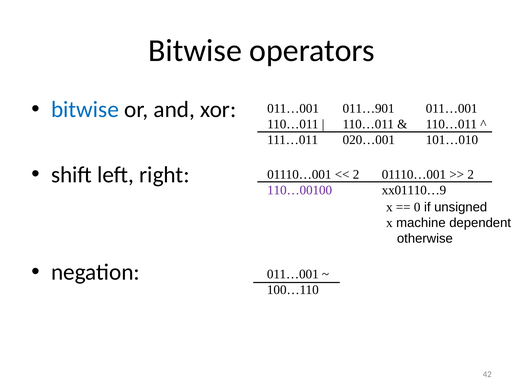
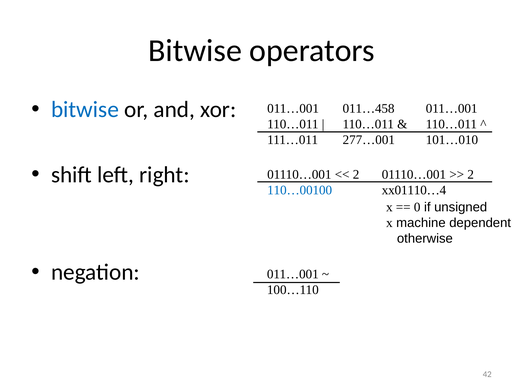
011…901: 011…901 -> 011…458 (369, 109)
020…001: 020…001 -> 277…001 (369, 140)
110…00100 colour: purple -> blue (300, 190)
xx01110…9: xx01110…9 -> xx01110…4 (414, 190)
